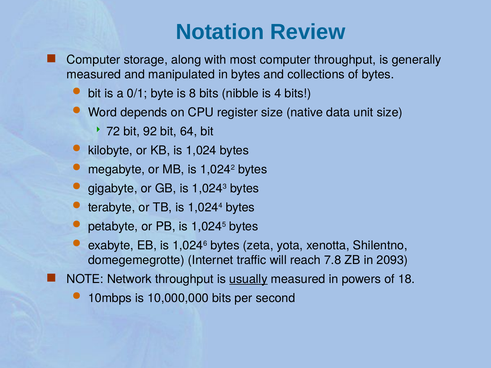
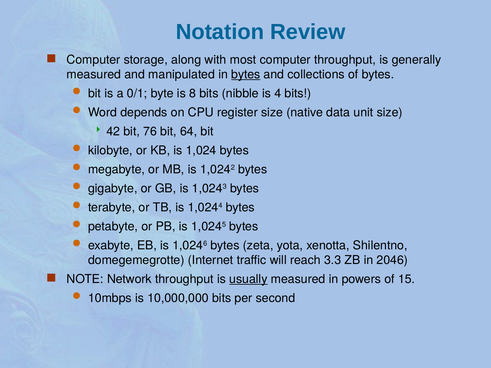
bytes underline: none -> present (246, 74)
72: 72 -> 42 (113, 131)
92: 92 -> 76 (150, 131)
7.8: 7.8 -> 3.3 (333, 260)
2093: 2093 -> 2046 (392, 260)
18: 18 -> 15 (407, 279)
